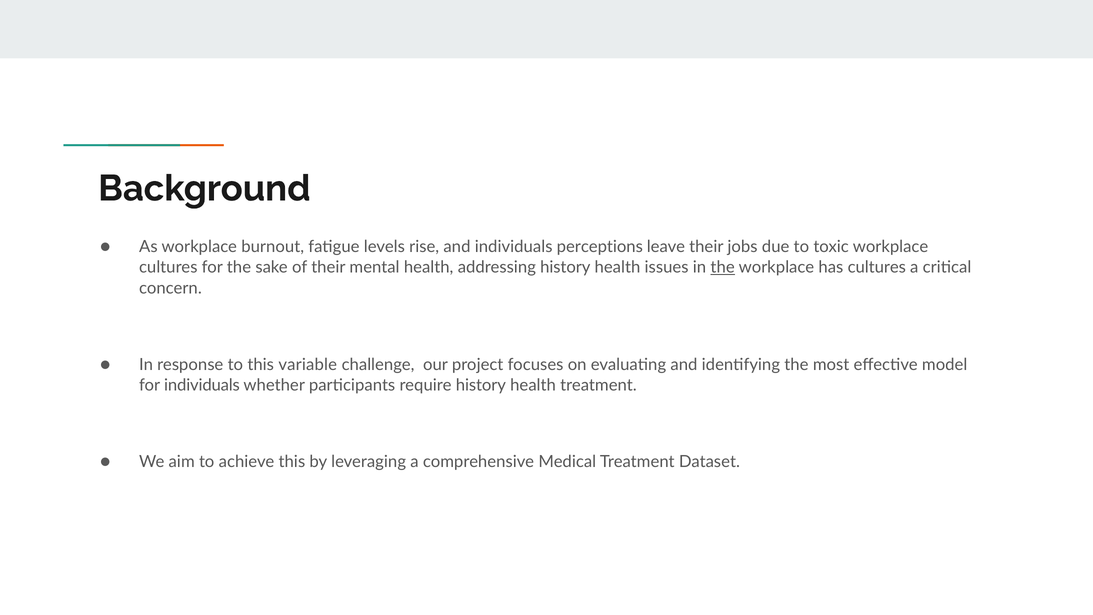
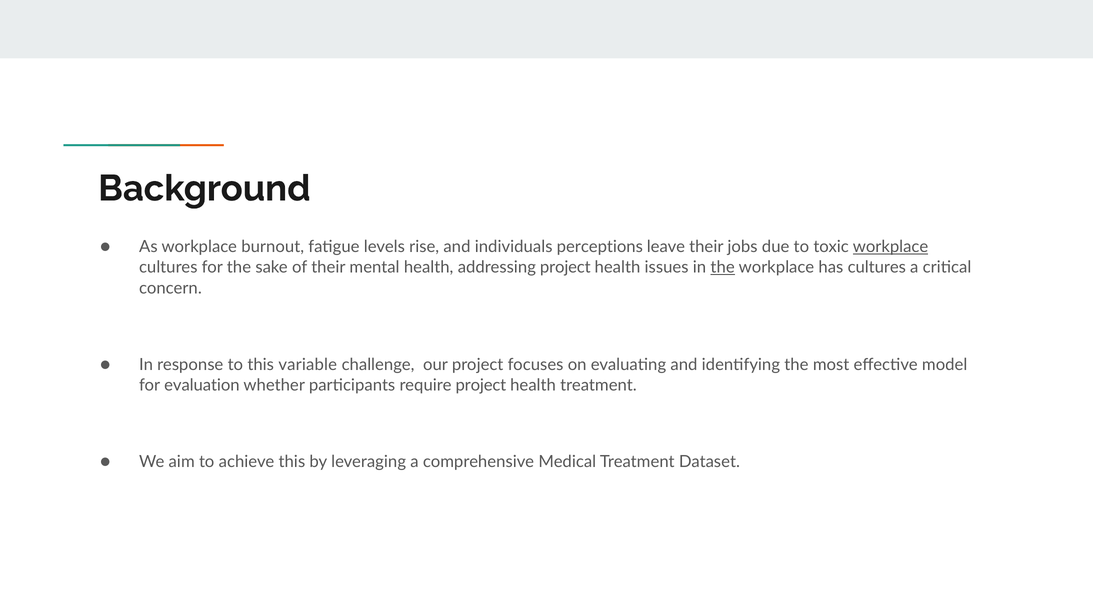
workplace underline: none -> present (891, 247)
addressing history: history -> project (565, 267)
for individuals: individuals -> evaluation (202, 385)
require history: history -> project (481, 385)
